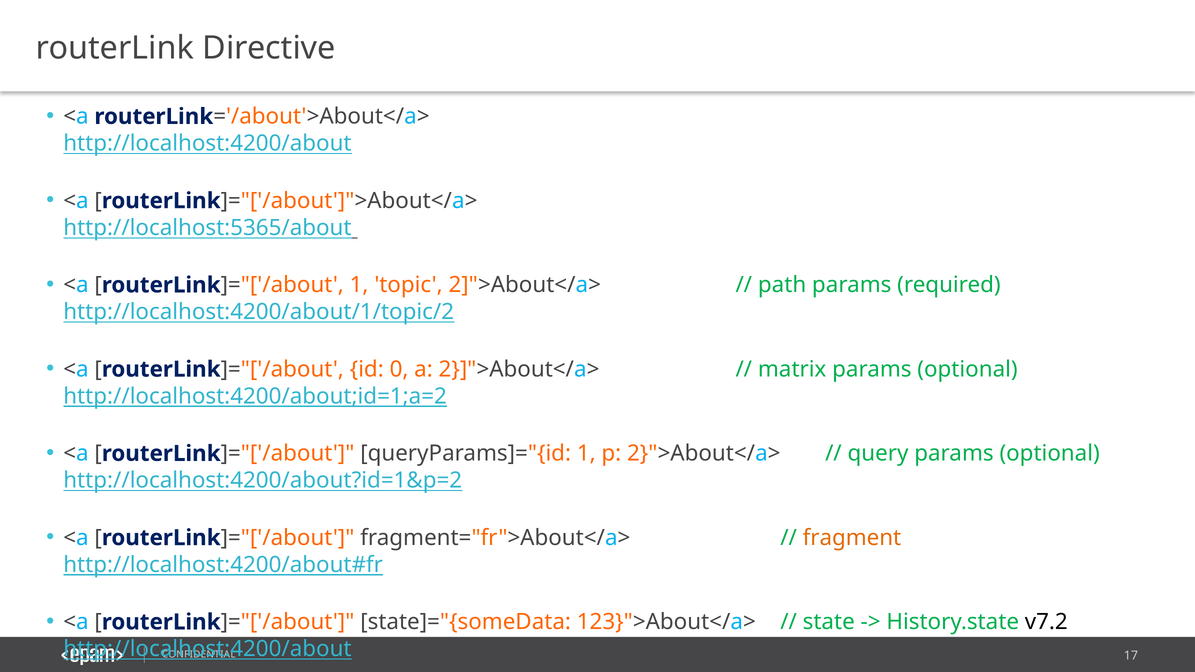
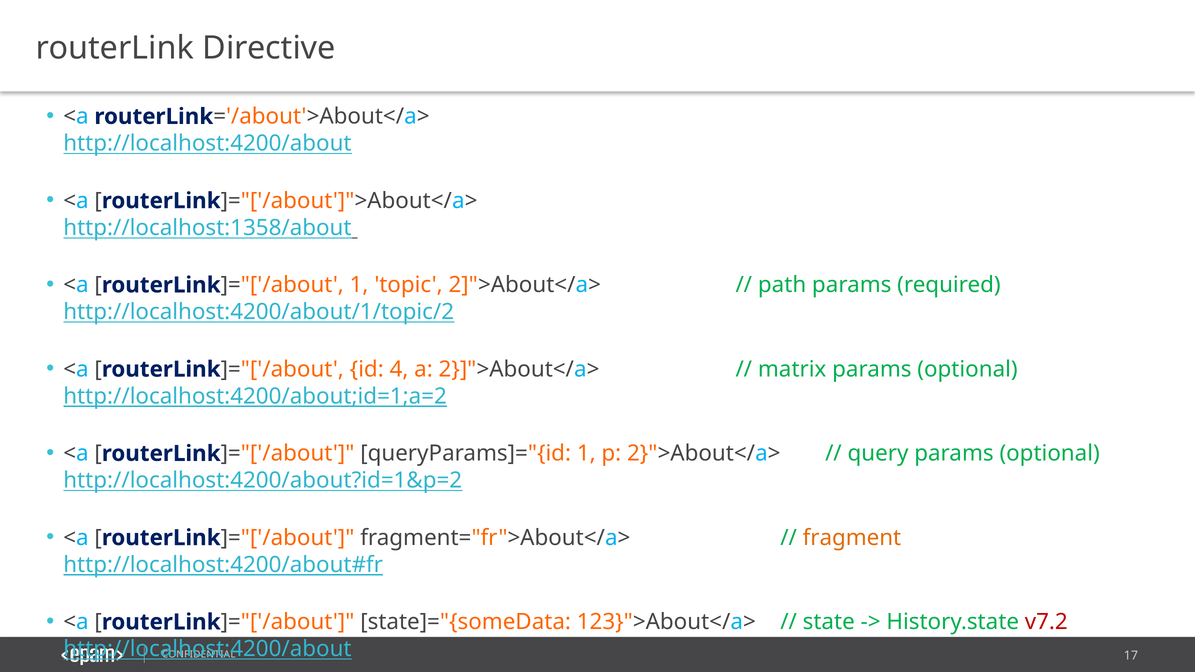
http://localhost:5365/about: http://localhost:5365/about -> http://localhost:1358/about (207, 228)
0: 0 -> 4 (399, 369)
v7.2 colour: black -> red (1046, 622)
